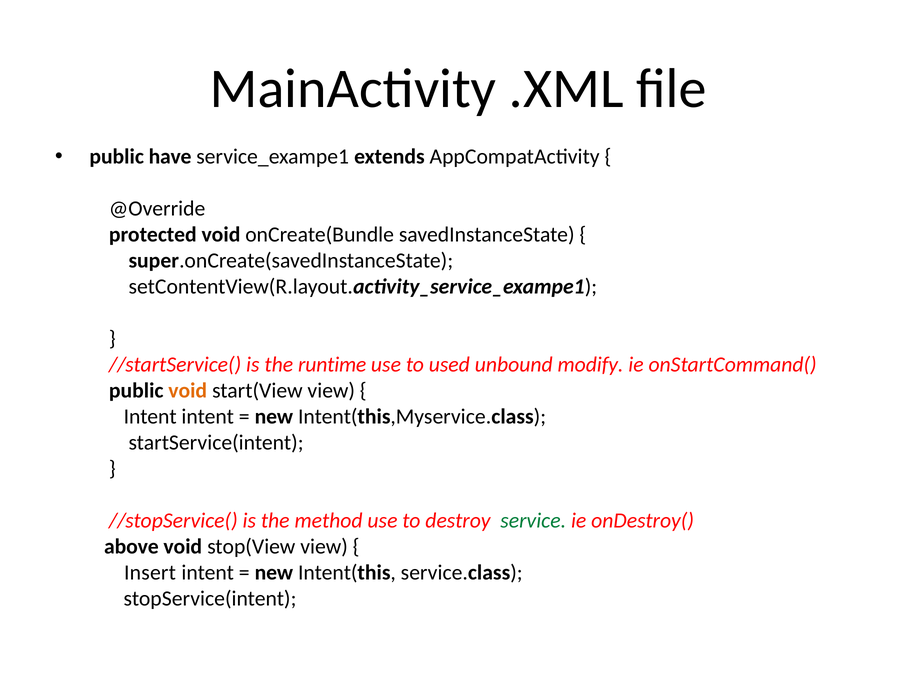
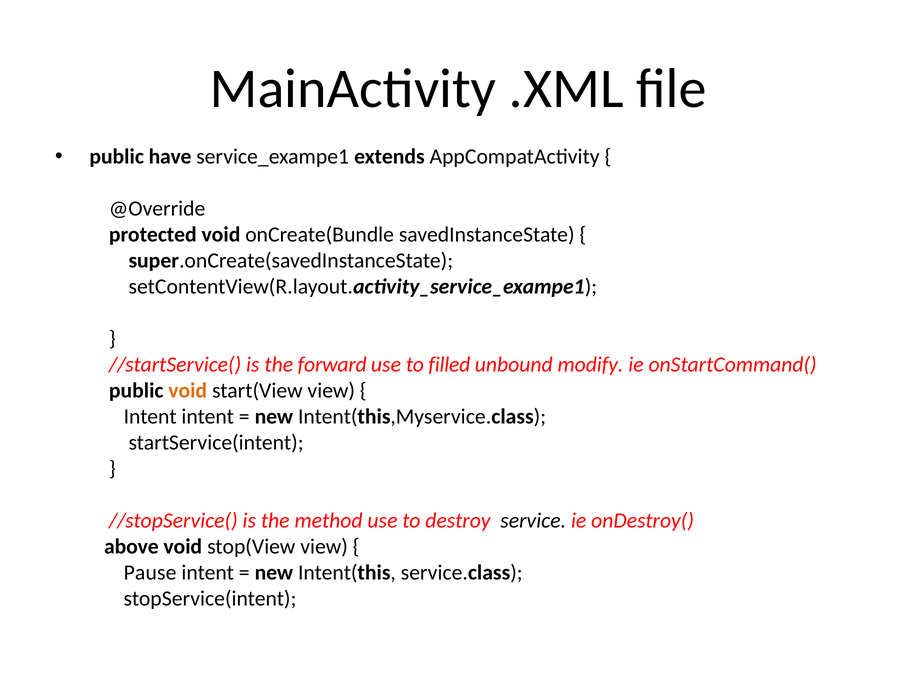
runtime: runtime -> forward (332, 365)
used: used -> filled (449, 365)
service colour: green -> black (533, 521)
Insert: Insert -> Pause (150, 573)
